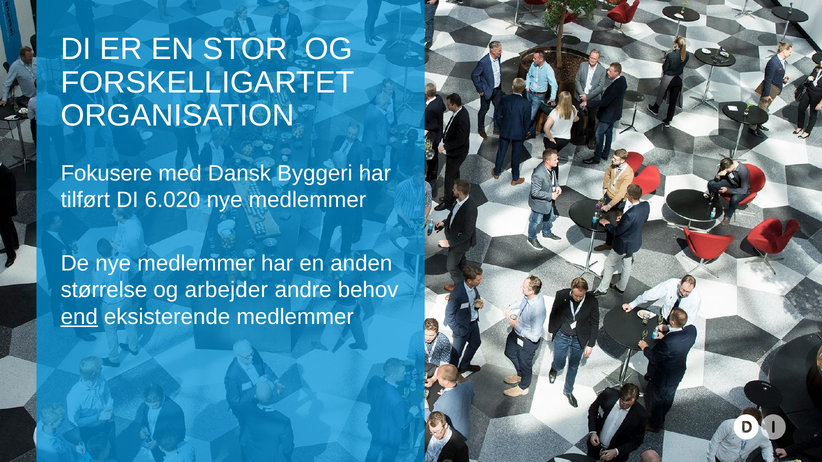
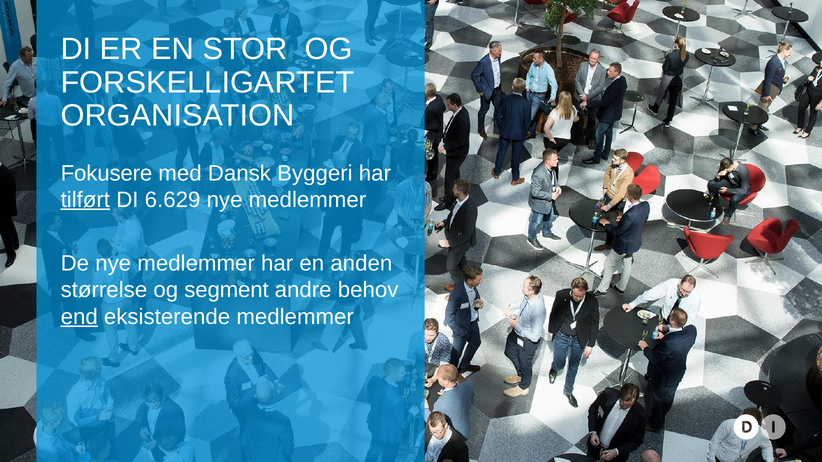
tilført underline: none -> present (85, 200)
6.020: 6.020 -> 6.629 (173, 200)
arbejder: arbejder -> segment (227, 290)
